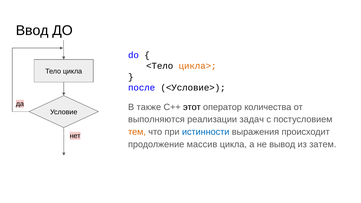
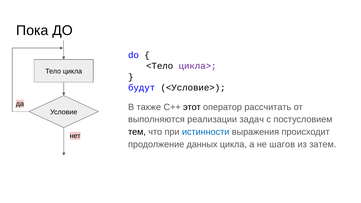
Ввод: Ввод -> Пока (32, 31)
цикла> colour: orange -> purple (198, 66)
после: после -> будут (142, 88)
количества: количества -> рассчитать (268, 107)
тем colour: orange -> black (137, 132)
массив: массив -> данных (202, 144)
вывод: вывод -> шагов (282, 144)
